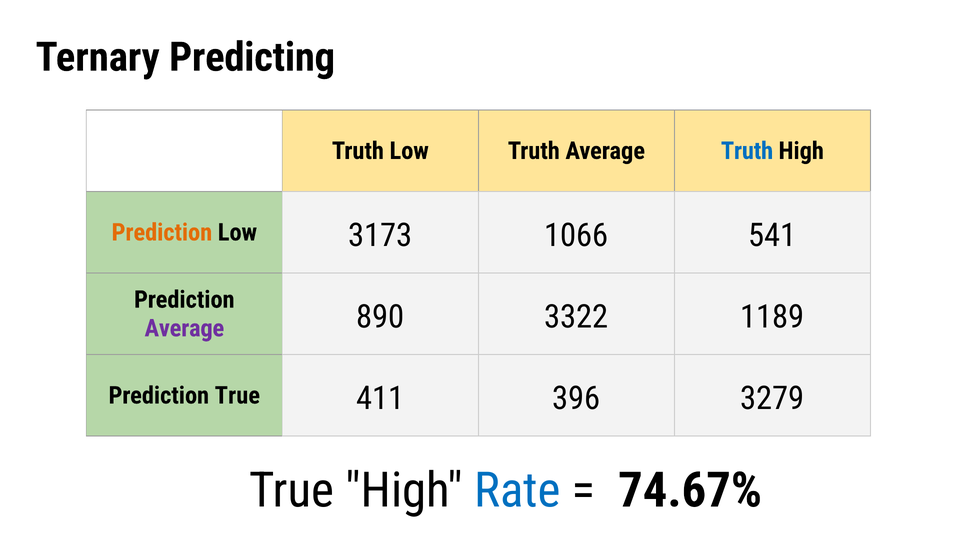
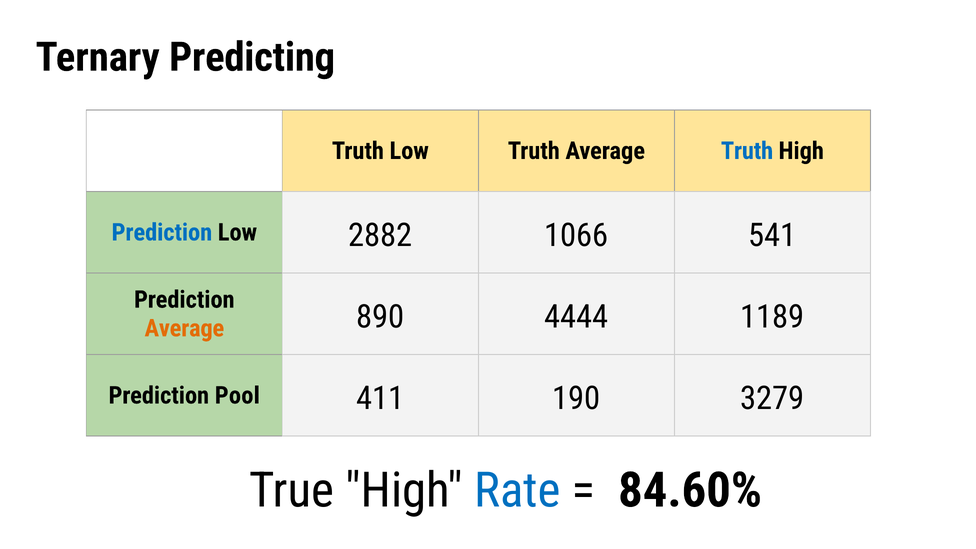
Prediction colour: orange -> blue (162, 232)
3173: 3173 -> 2882 (380, 235)
Average colour: purple -> orange (184, 328)
3322: 3322 -> 4444 (576, 317)
Prediction True: True -> Pool (237, 396)
396: 396 -> 190 (576, 399)
74.67%: 74.67% -> 84.60% (690, 490)
